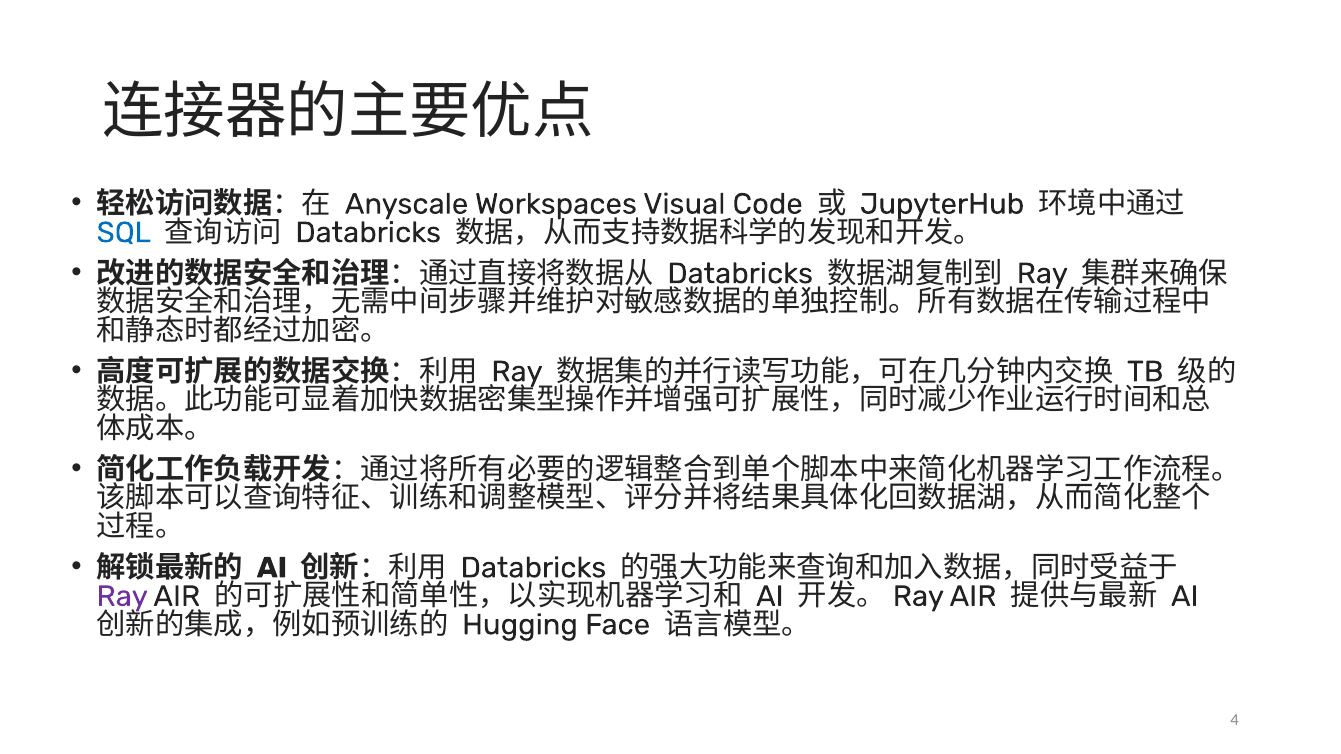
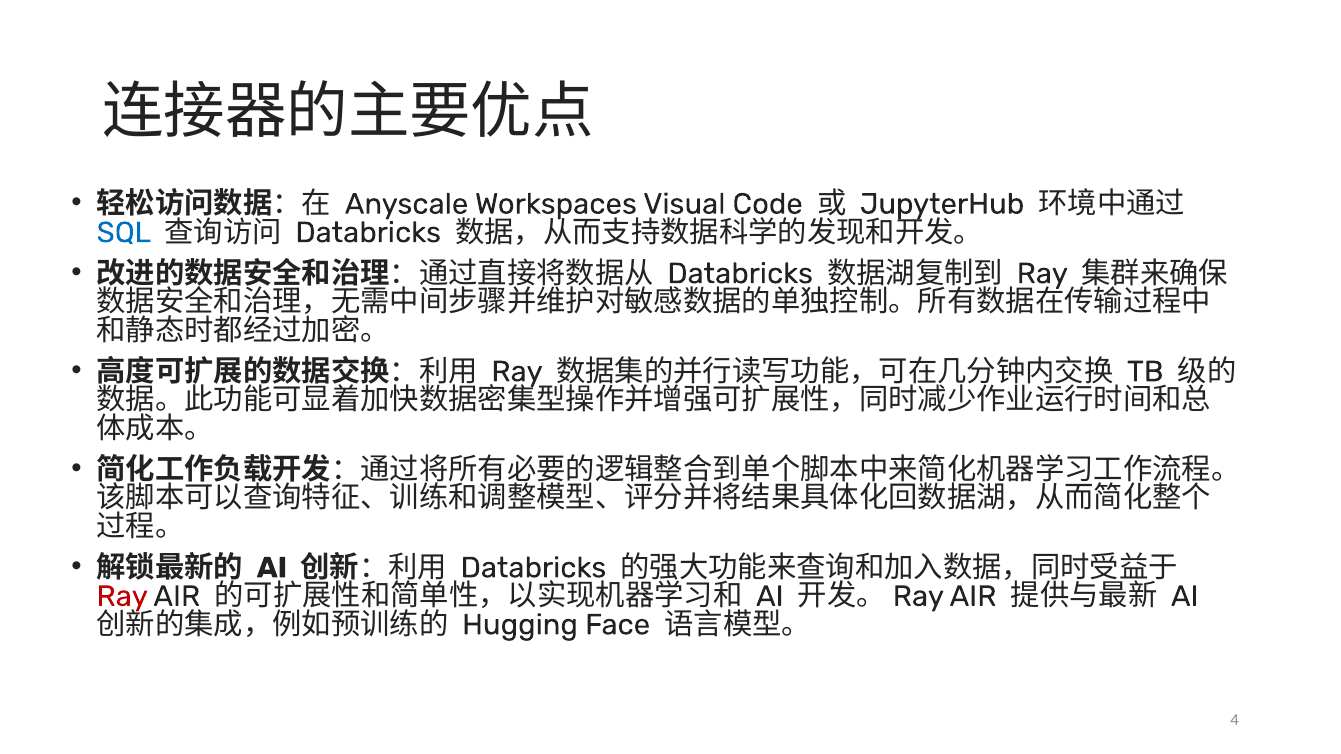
Ray colour: purple -> red (122, 596)
